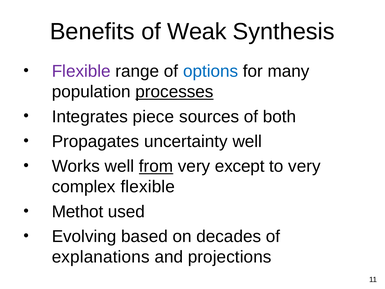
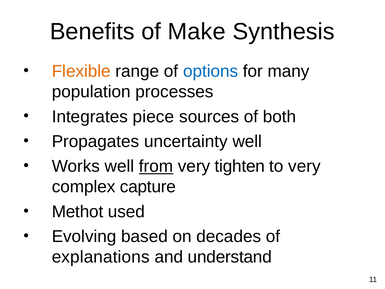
Weak: Weak -> Make (197, 32)
Flexible colour: purple -> orange (81, 71)
processes underline: present -> none (174, 92)
except: except -> tighten (240, 166)
complex flexible: flexible -> capture (148, 187)
projections: projections -> understand (230, 257)
